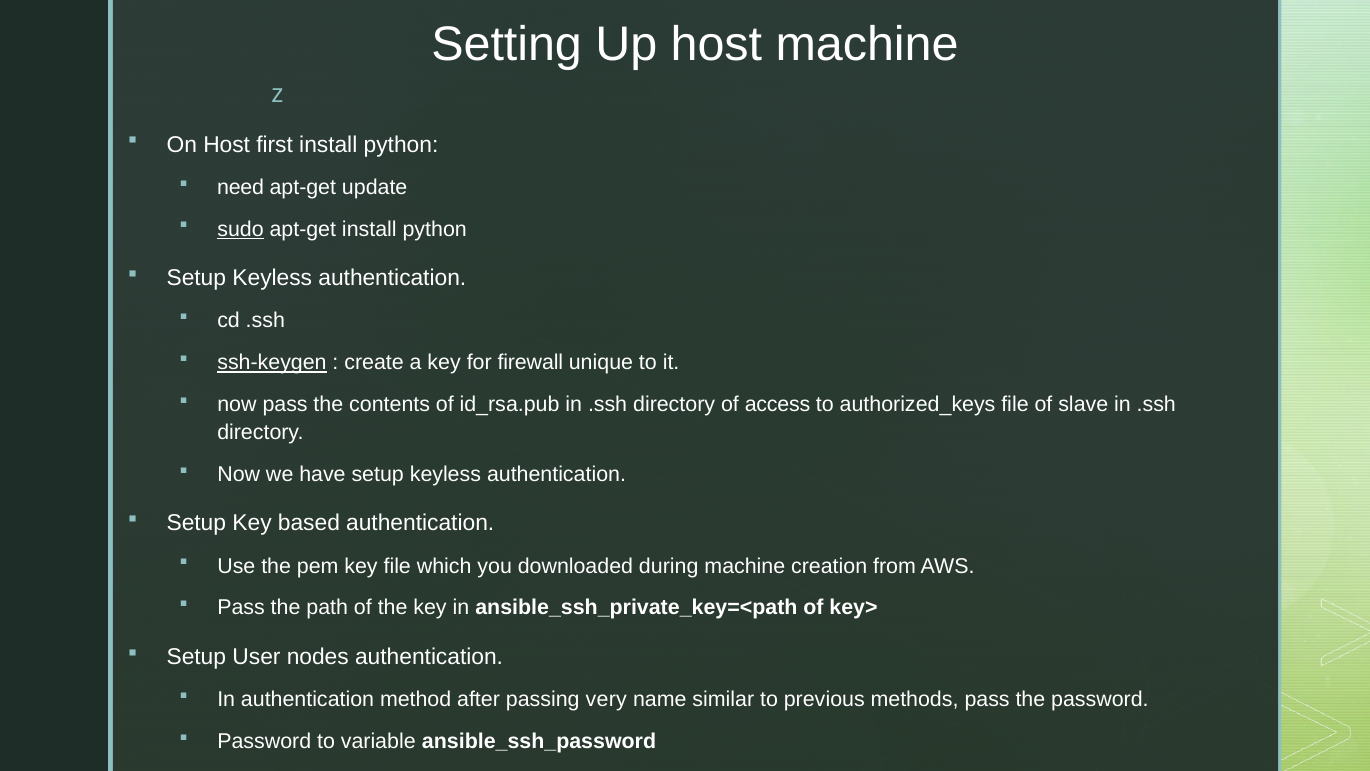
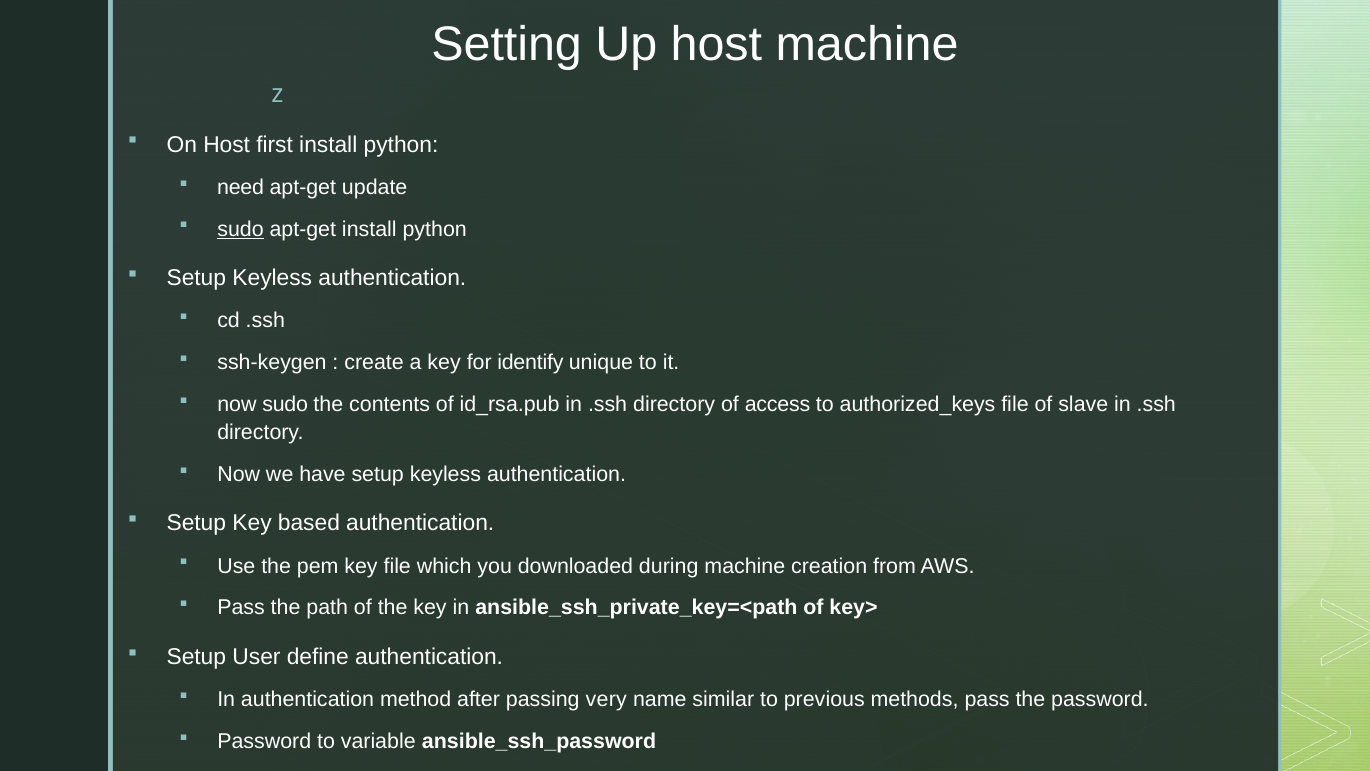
ssh-keygen underline: present -> none (272, 363)
firewall: firewall -> identify (530, 363)
now pass: pass -> sudo (285, 404)
nodes: nodes -> define (318, 657)
